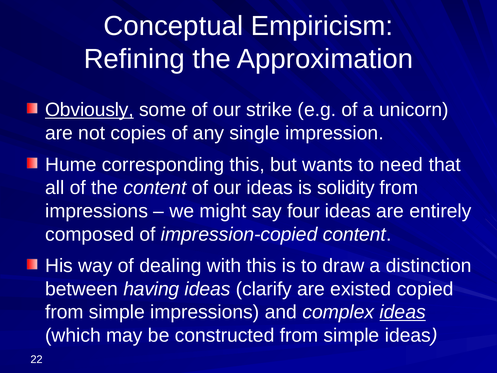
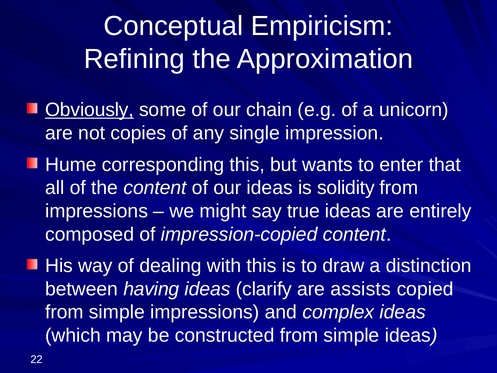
strike: strike -> chain (269, 110)
need: need -> enter (401, 165)
four: four -> true (303, 211)
existed: existed -> assists (361, 289)
ideas underline: present -> none (403, 312)
